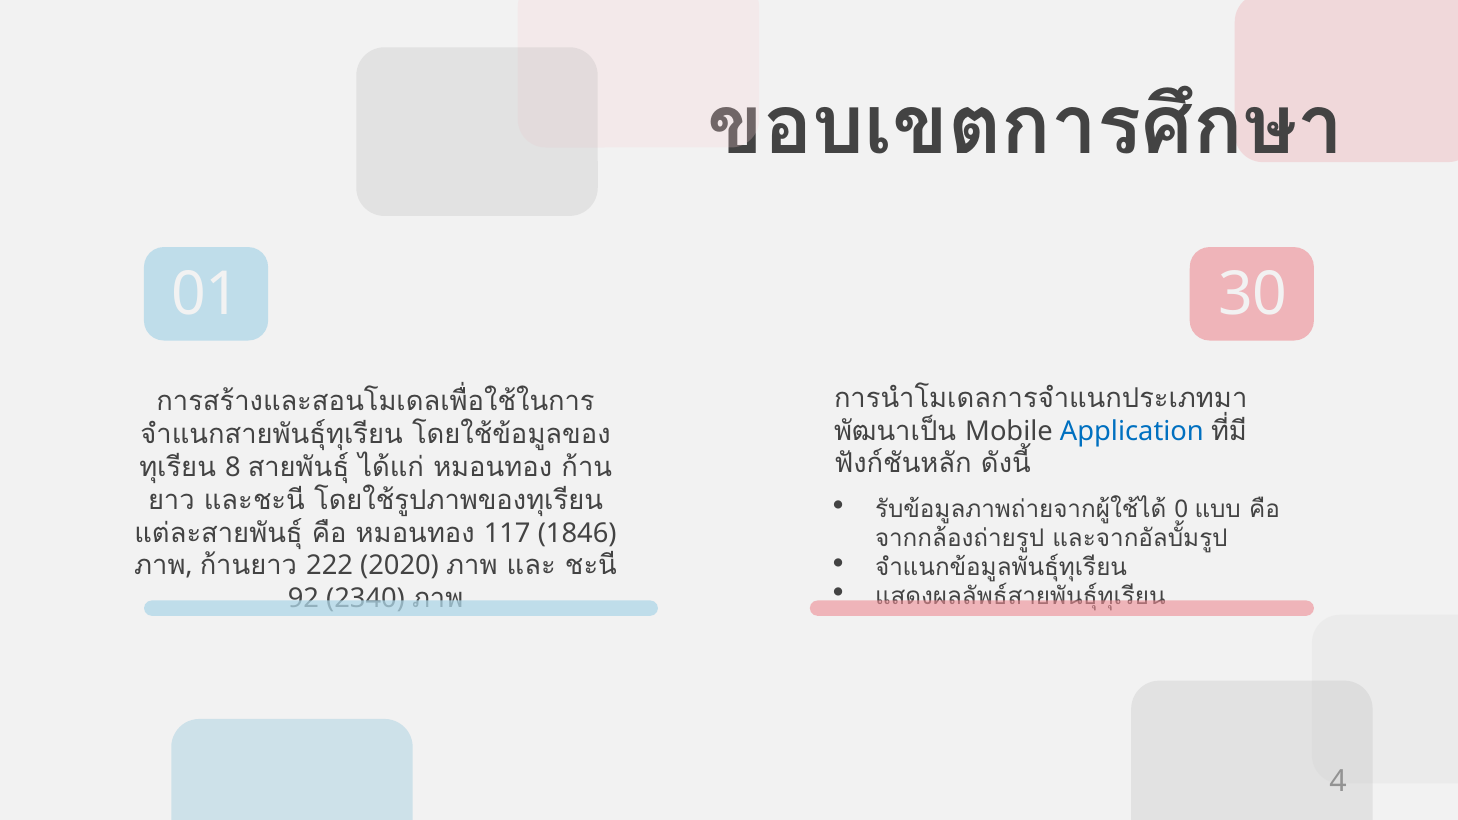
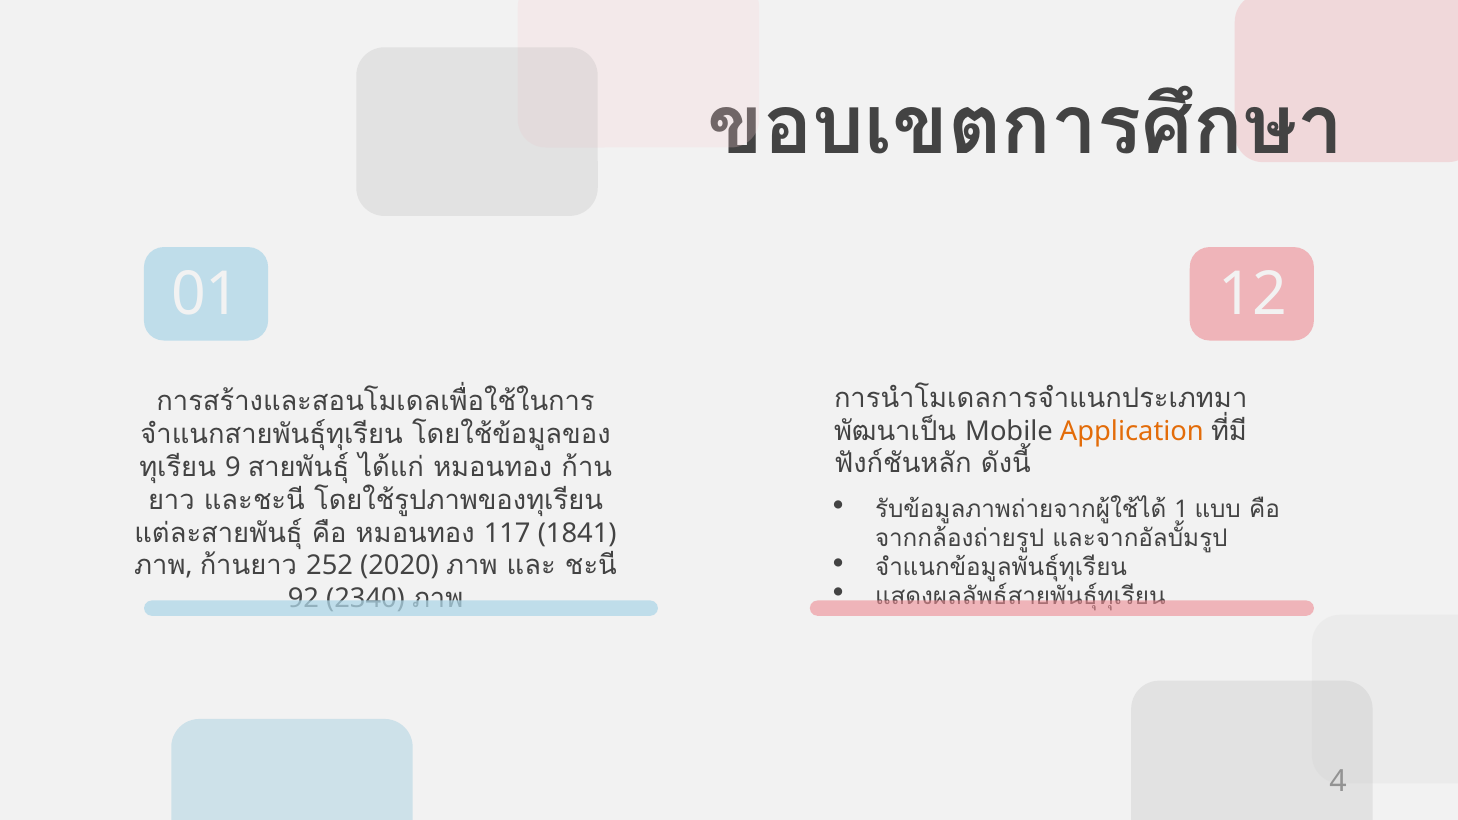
30: 30 -> 12 (1253, 295)
Application colour: blue -> orange (1132, 431)
8: 8 -> 9 (233, 468)
0: 0 -> 1 (1181, 509)
1846: 1846 -> 1841 (577, 533)
222: 222 -> 252 (330, 566)
